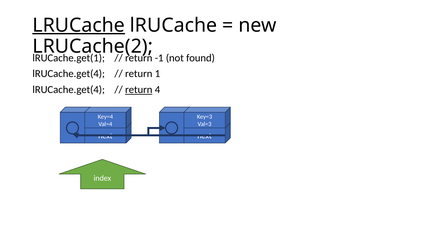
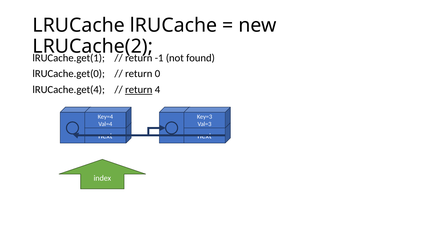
LRUCache underline: present -> none (79, 25)
lRUCache.get(4: lRUCache.get(4 -> lRUCache.get(0 (69, 74)
1: 1 -> 0 (157, 74)
